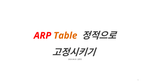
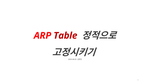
Table colour: orange -> red (65, 36)
